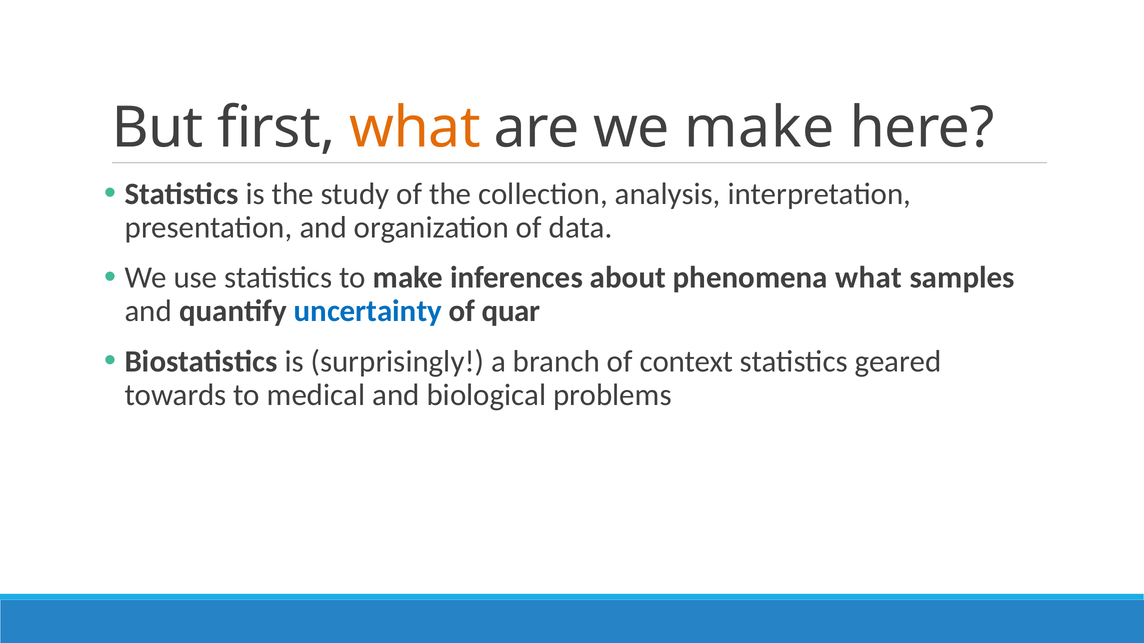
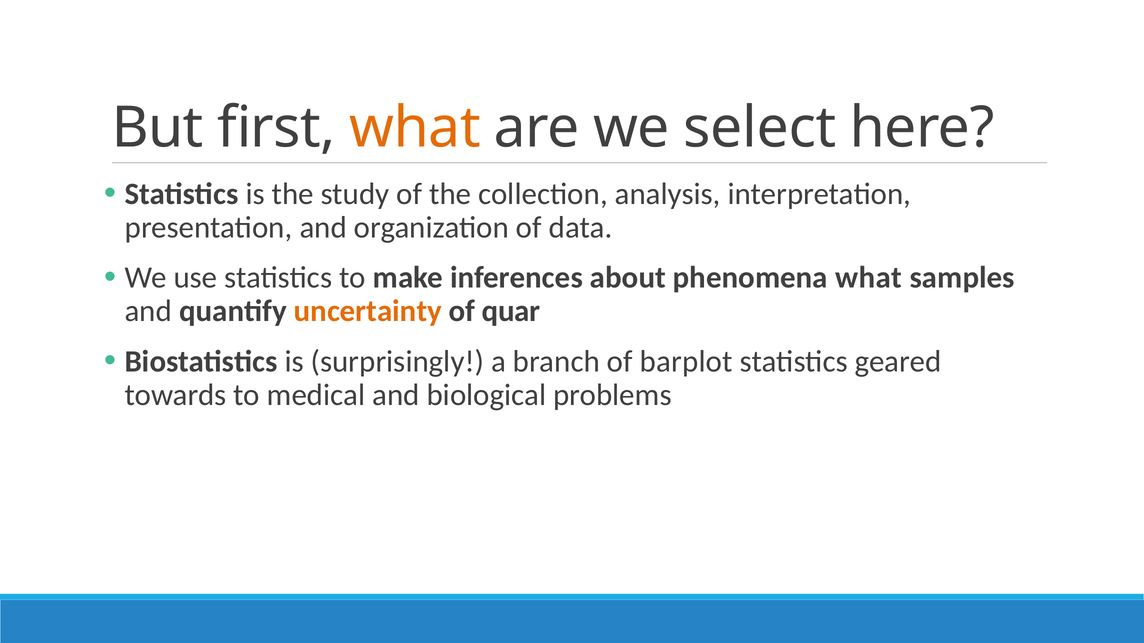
we make: make -> select (760, 128)
uncertainty colour: blue -> orange (368, 311)
context: context -> barplot (686, 362)
